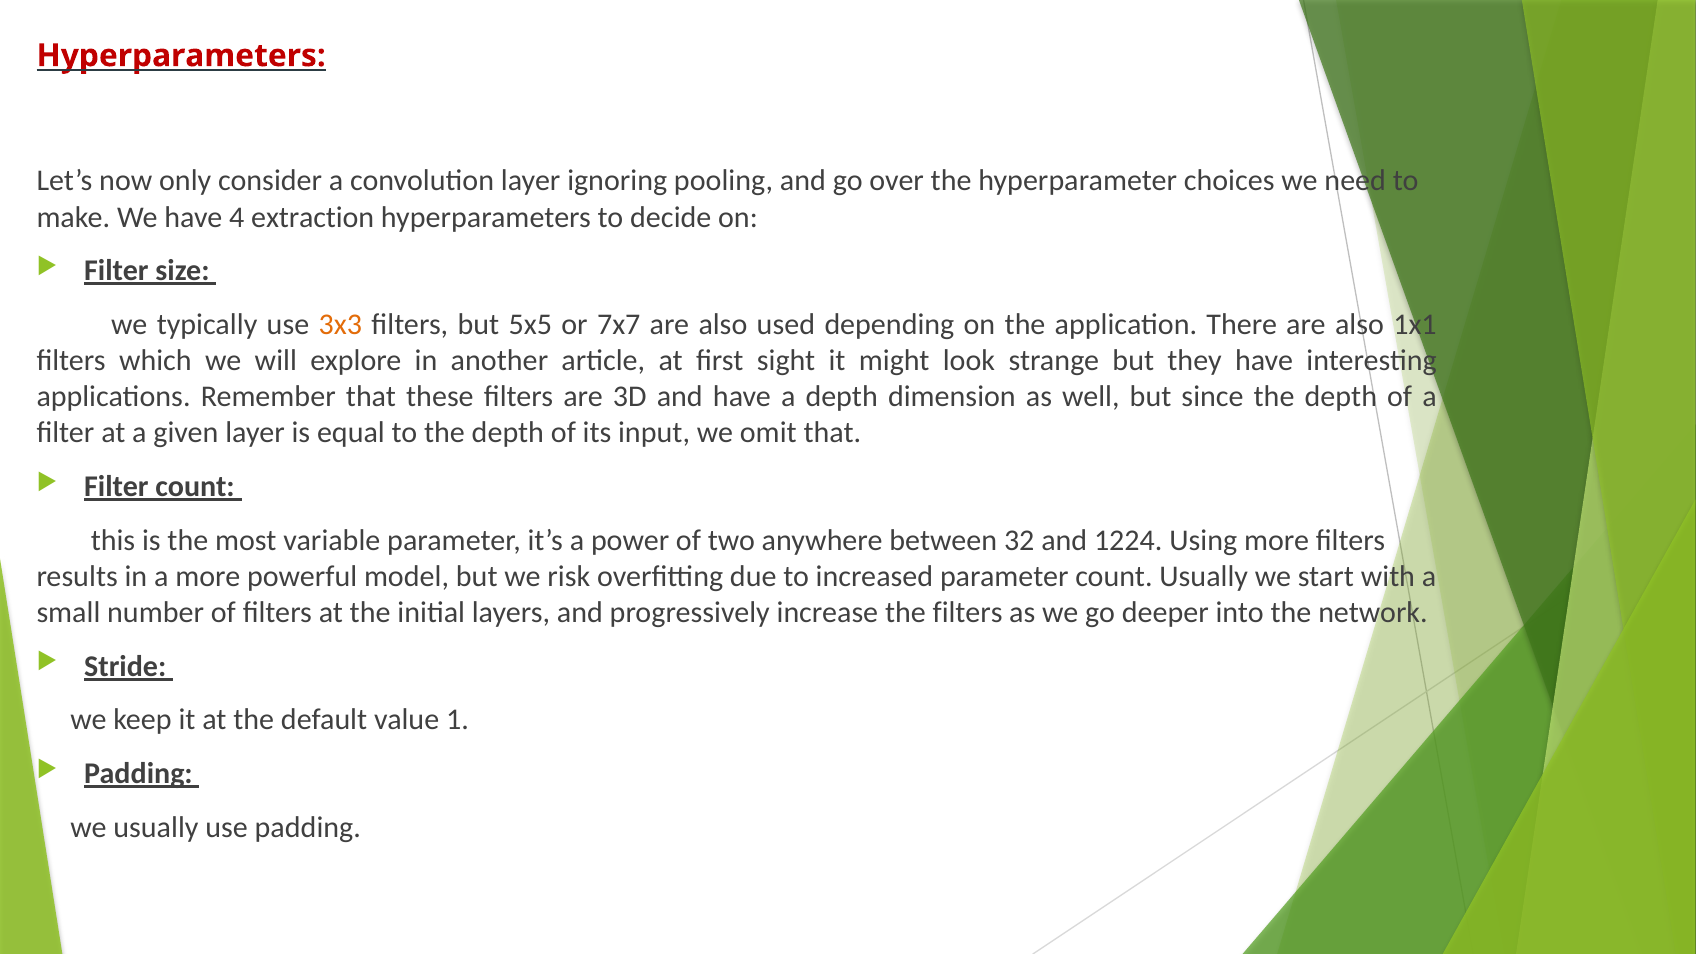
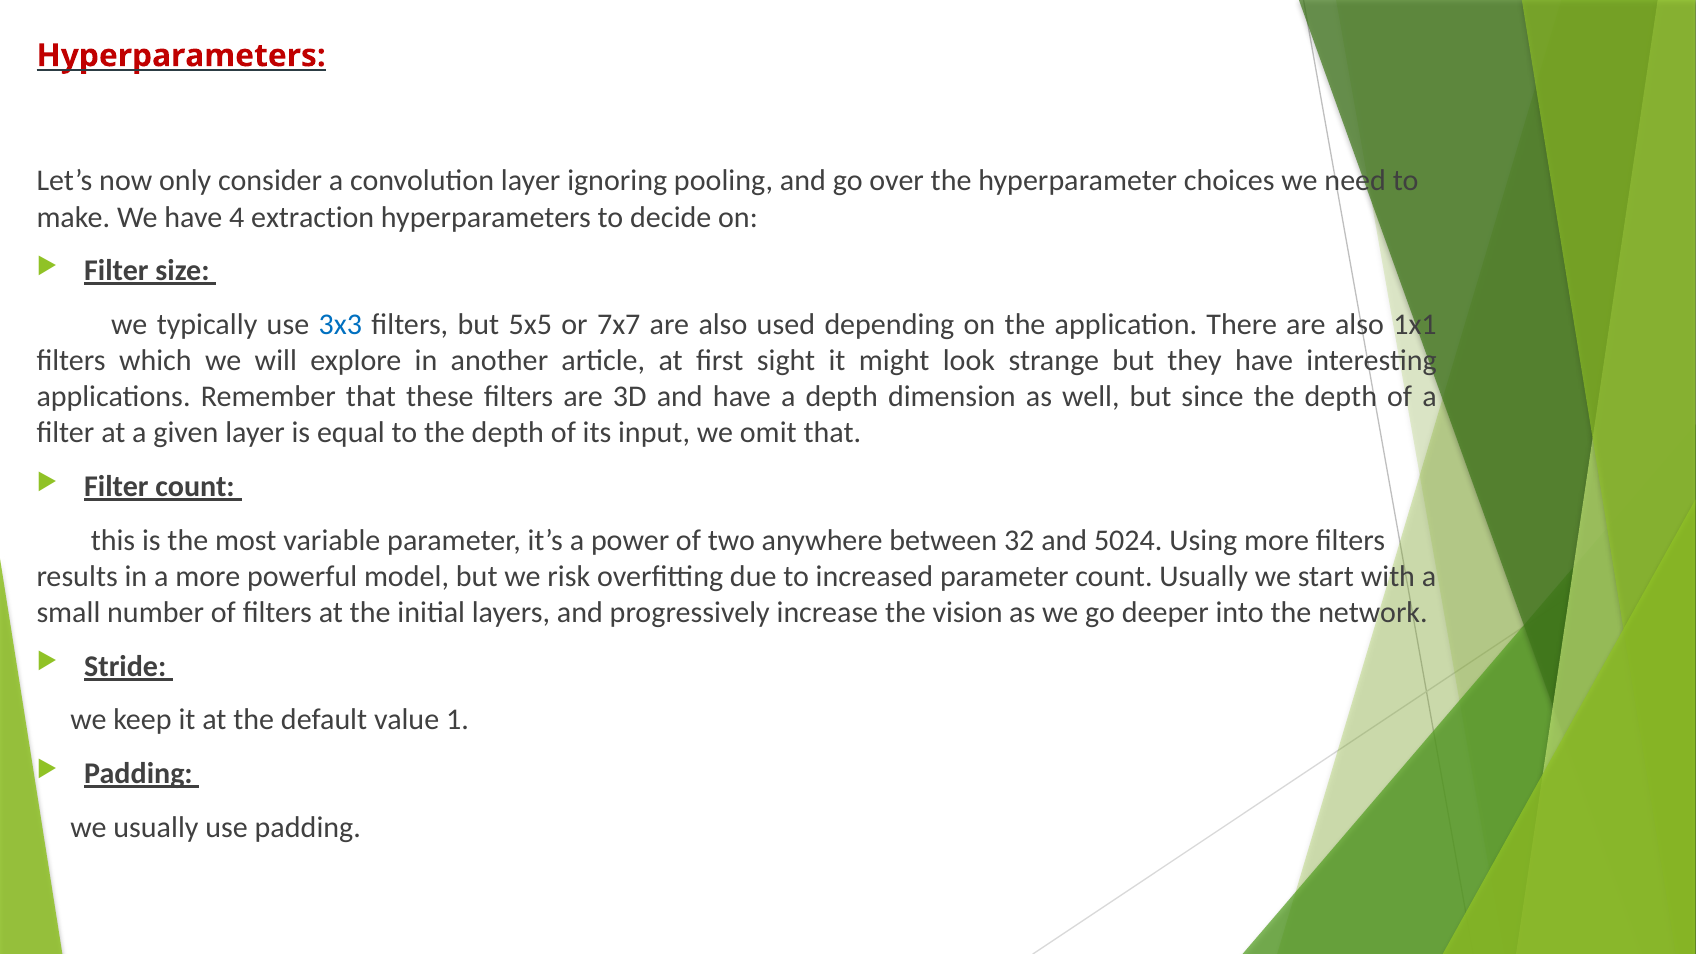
3x3 colour: orange -> blue (340, 325)
1224: 1224 -> 5024 (1128, 540)
the filters: filters -> vision (968, 612)
